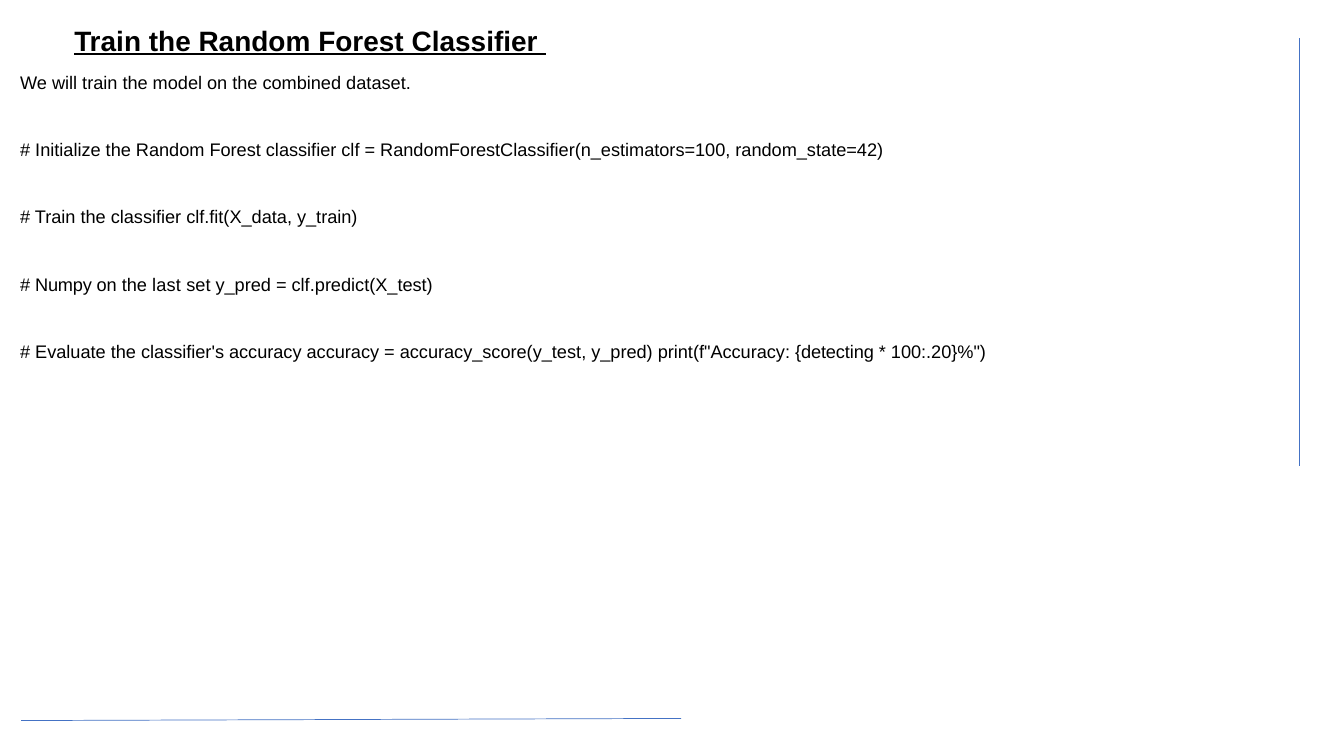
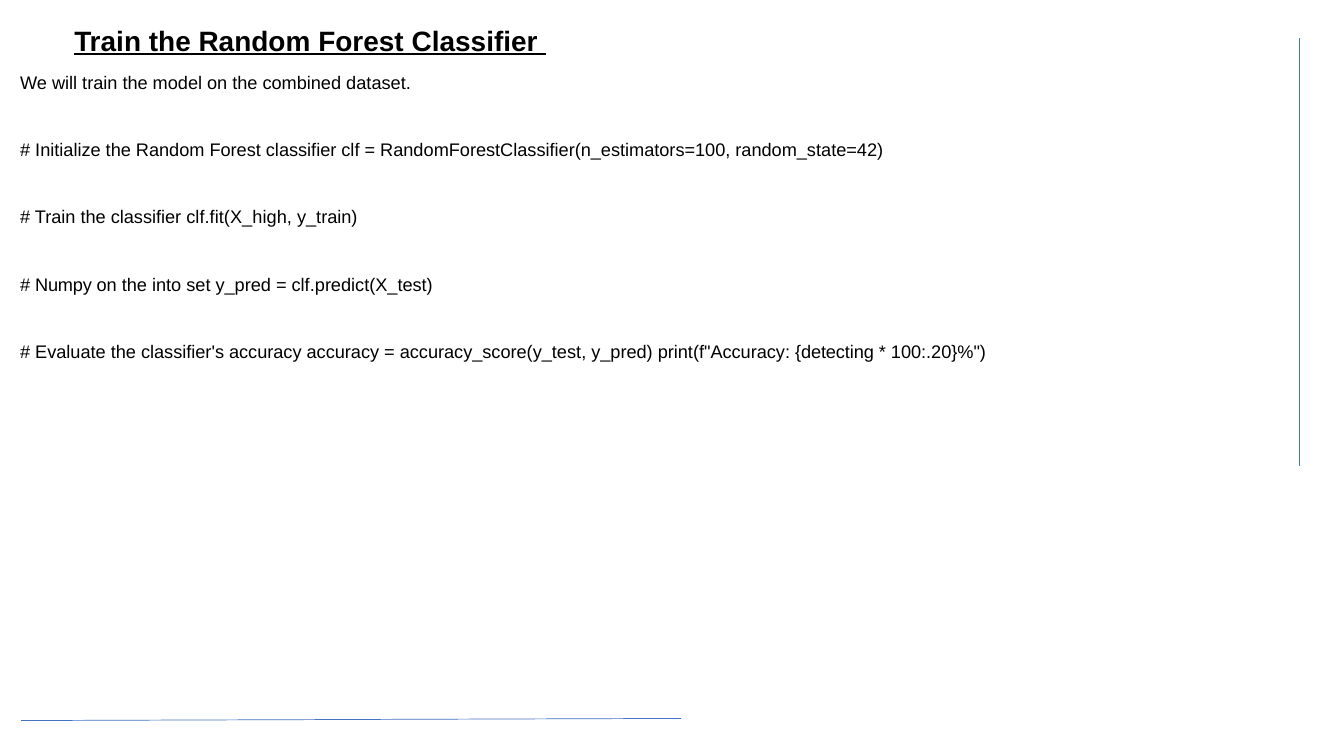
clf.fit(X_data: clf.fit(X_data -> clf.fit(X_high (239, 218)
last: last -> into (167, 285)
